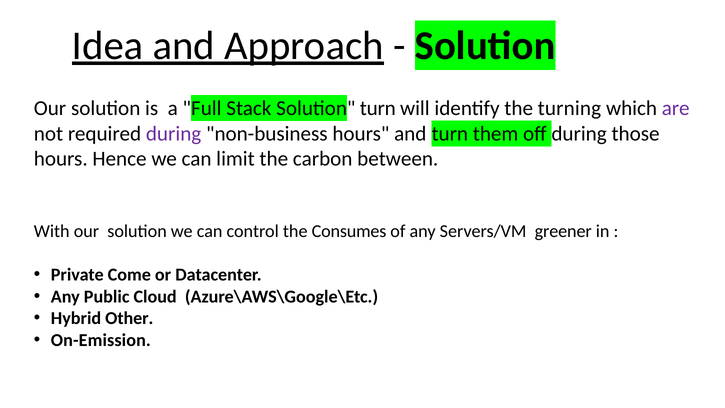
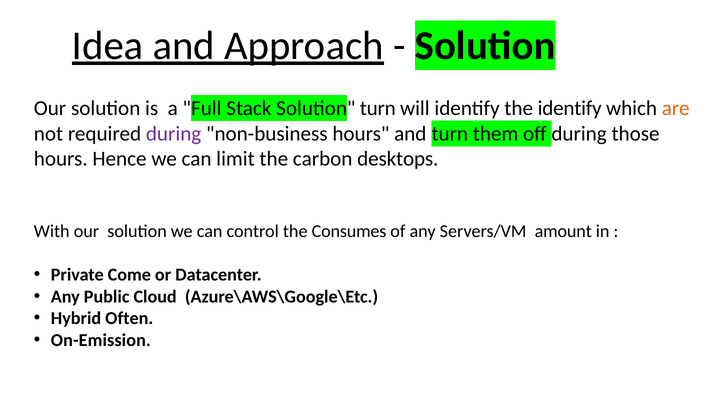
the turning: turning -> identify (570, 108)
are colour: purple -> orange (676, 108)
between: between -> desktops (398, 159)
greener: greener -> amount (563, 231)
Other: Other -> Often (129, 318)
